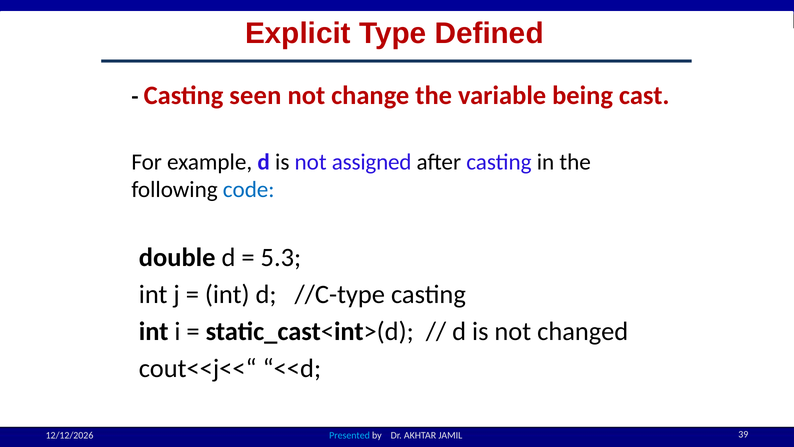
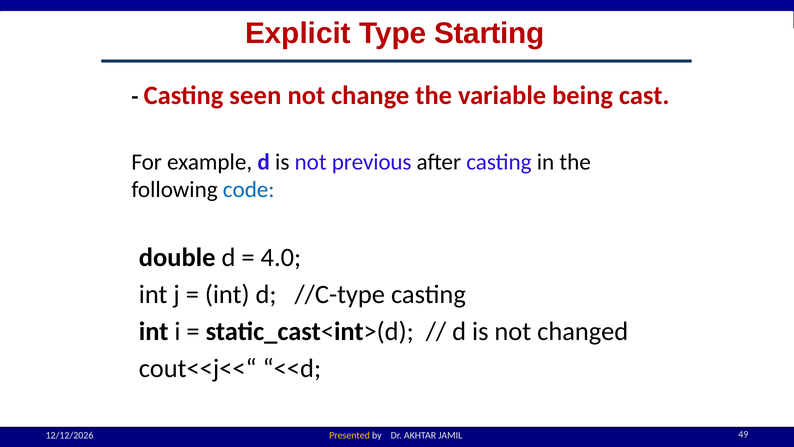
Defined: Defined -> Starting (489, 33)
assigned: assigned -> previous (372, 162)
5.3: 5.3 -> 4.0 (281, 257)
Presented colour: light blue -> yellow (350, 435)
39: 39 -> 49 (743, 434)
